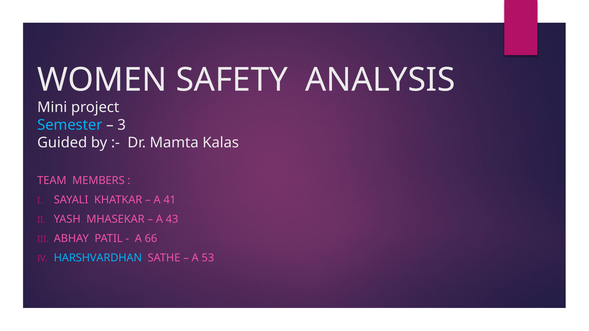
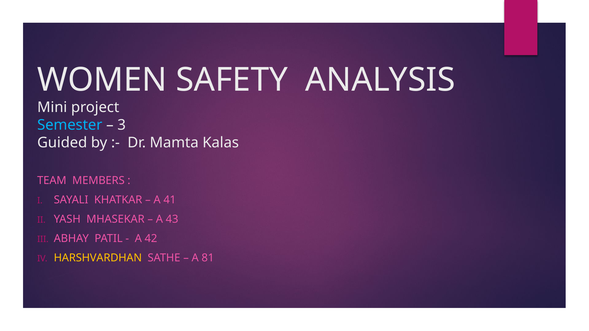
66: 66 -> 42 (151, 239)
HARSHVARDHAN colour: light blue -> yellow (98, 258)
53: 53 -> 81 (208, 258)
